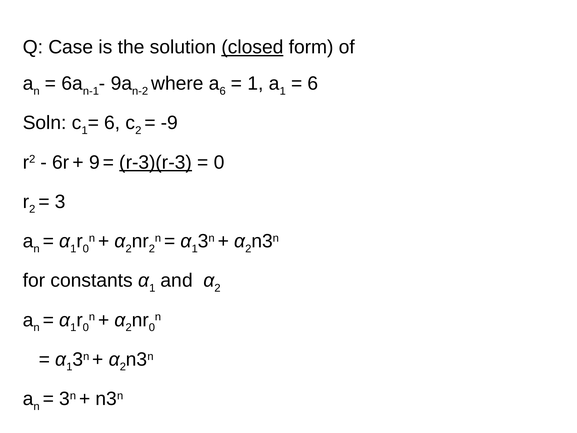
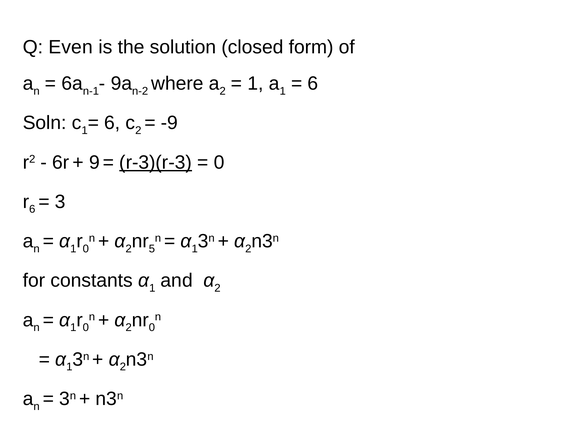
Case: Case -> Even (71, 47)
closed underline: present -> none (252, 47)
6: 6 -> 2 (223, 91)
2: 2 -> 6 (32, 209)
2: 2 -> 5 (152, 249)
